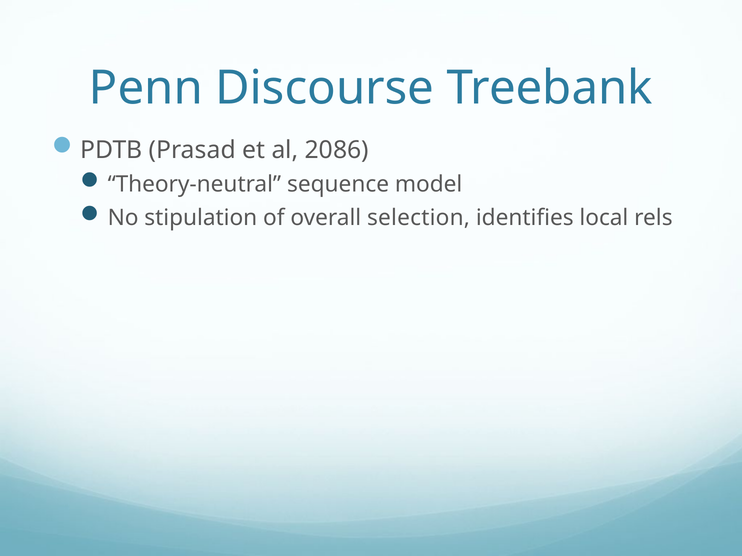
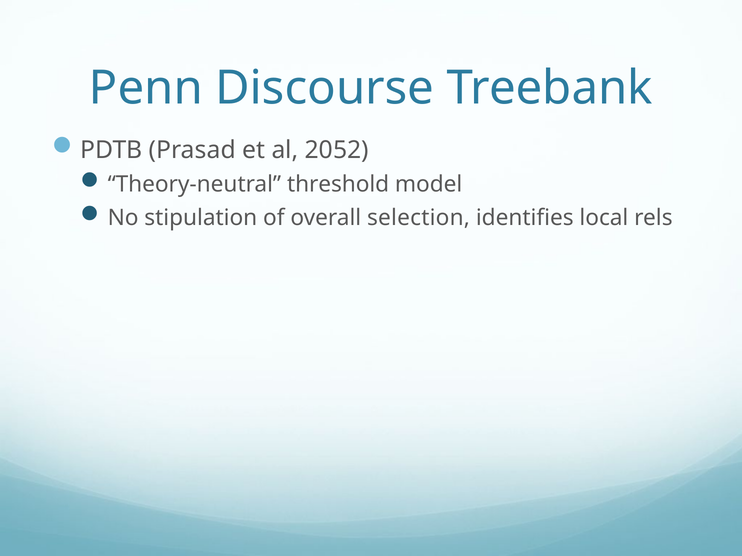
2086: 2086 -> 2052 (337, 150)
sequence: sequence -> threshold (338, 185)
